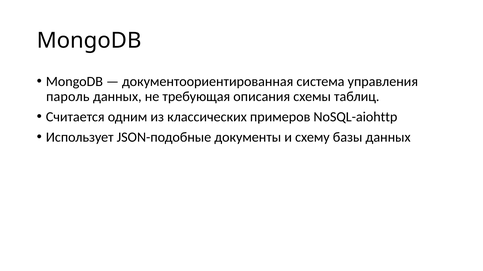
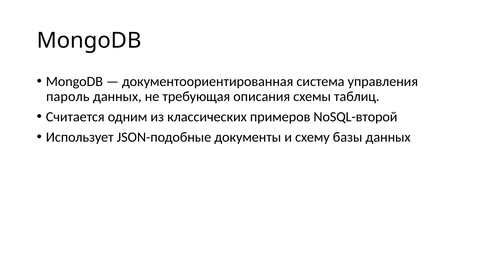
NoSQL-aiohttp: NoSQL-aiohttp -> NoSQL-второй (355, 117)
